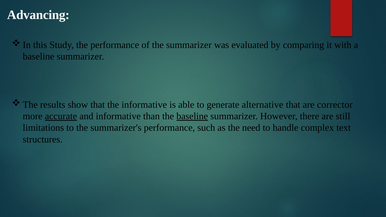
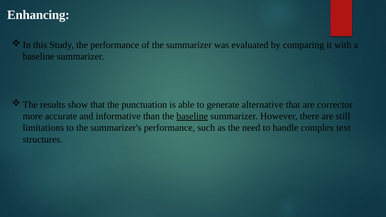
Advancing: Advancing -> Enhancing (38, 15)
the informative: informative -> punctuation (144, 105)
accurate underline: present -> none (61, 116)
